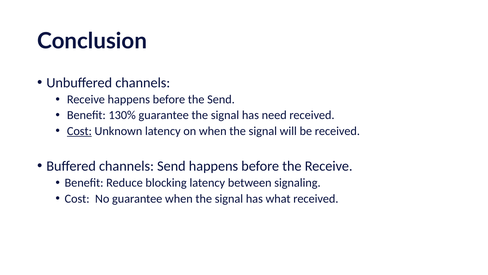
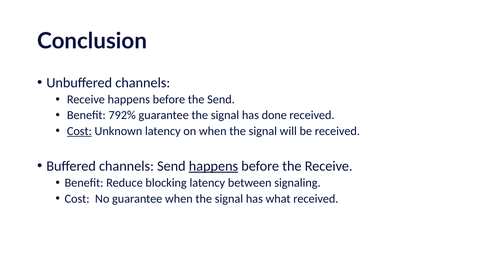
130%: 130% -> 792% (122, 115)
need: need -> done (274, 115)
happens underline: none -> present (213, 166)
